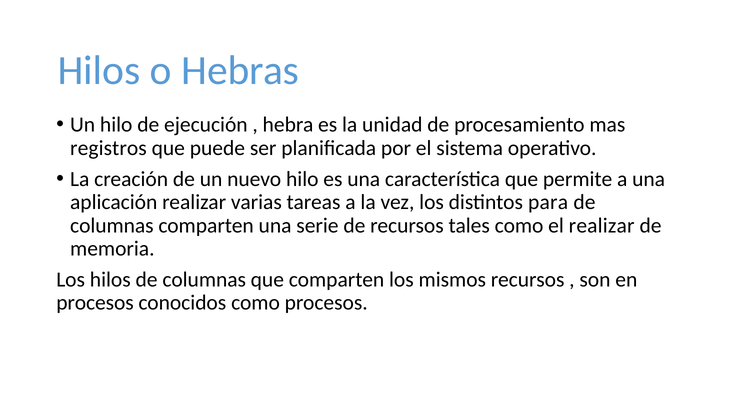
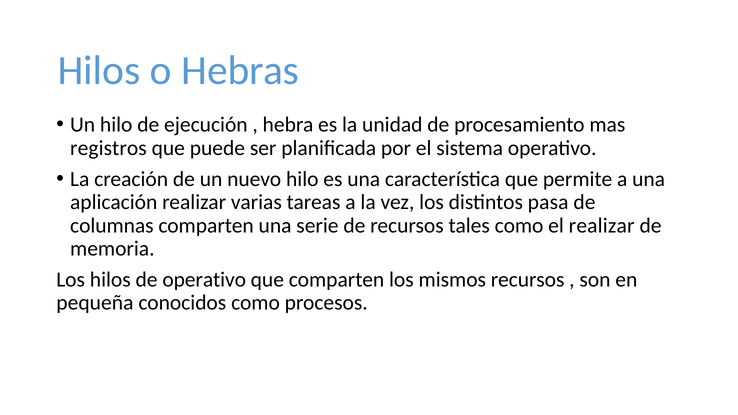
para: para -> pasa (548, 202)
hilos de columnas: columnas -> operativo (204, 280)
procesos: procesos -> pequeña (95, 303)
